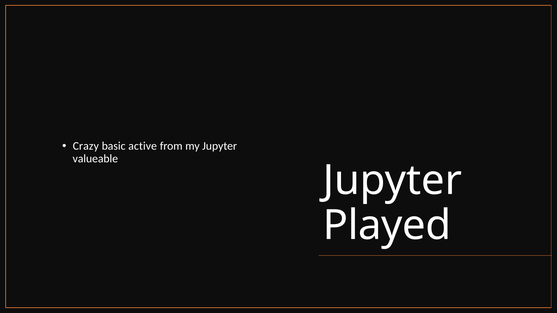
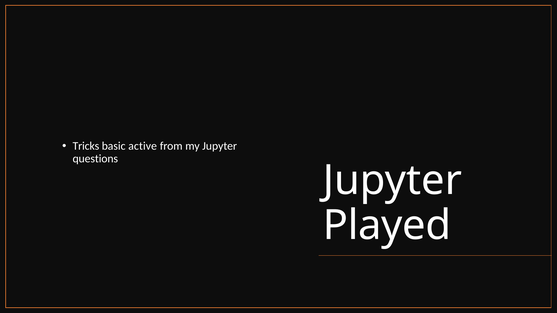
Crazy: Crazy -> Tricks (86, 146)
valueable: valueable -> questions (95, 159)
